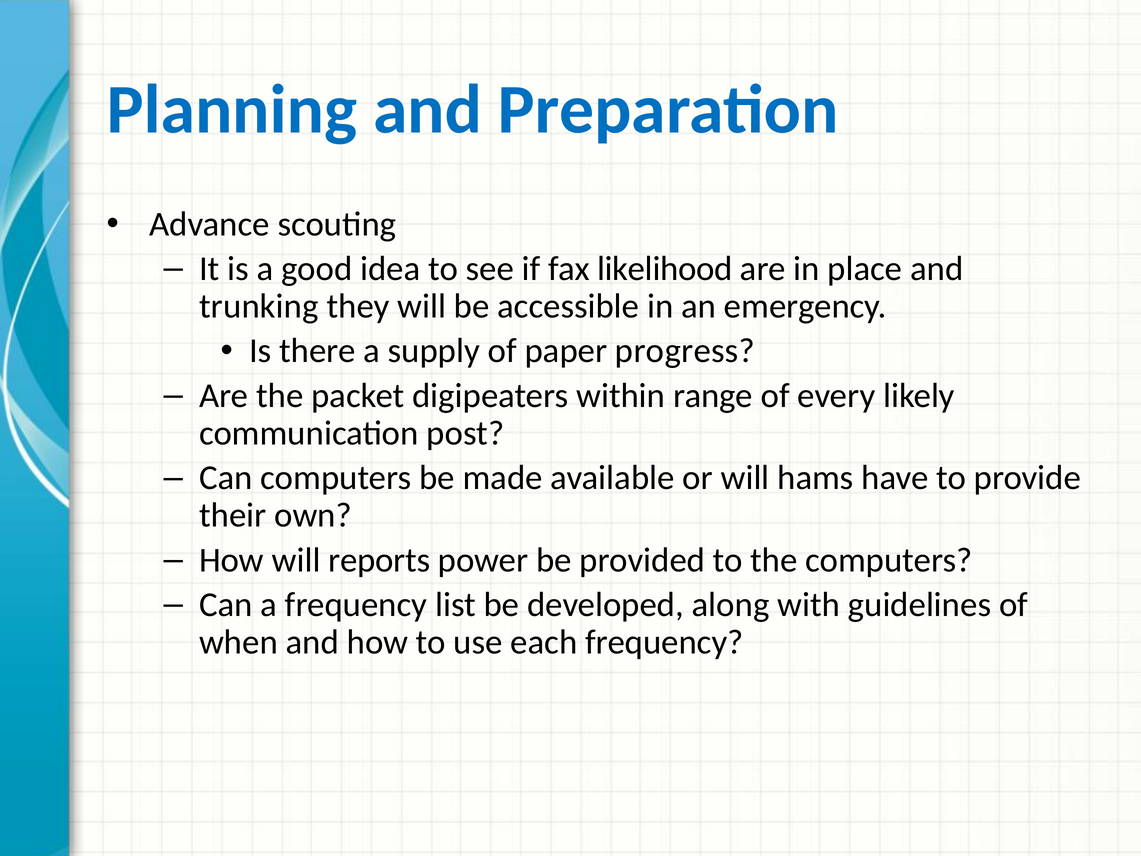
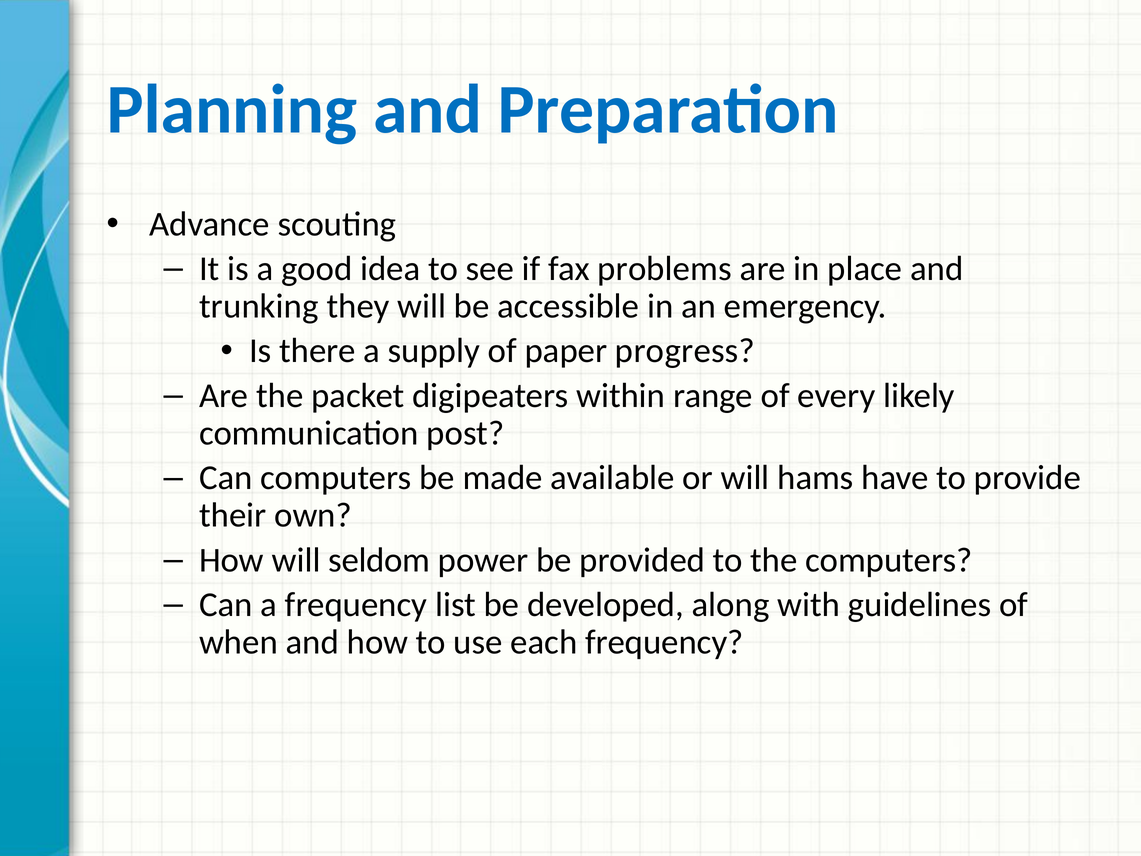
likelihood: likelihood -> problems (665, 269)
reports: reports -> seldom (379, 560)
